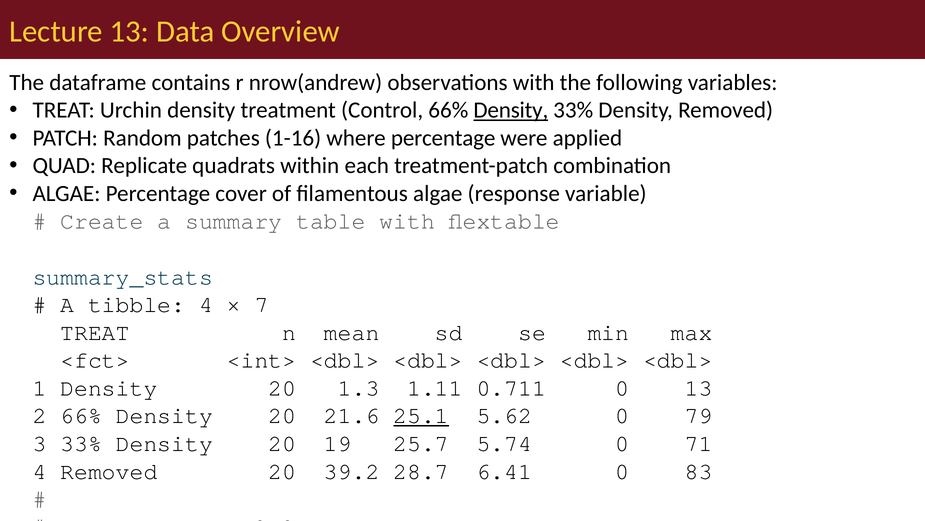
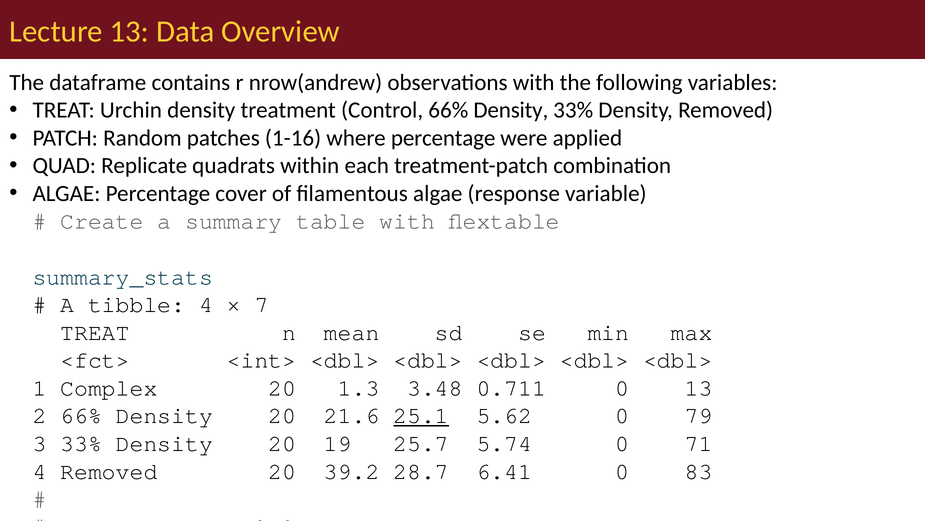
Density underline: present -> none (511, 110)
1 Density: Density -> Complex (109, 388)
1.11: 1.11 -> 3.48 (435, 388)
